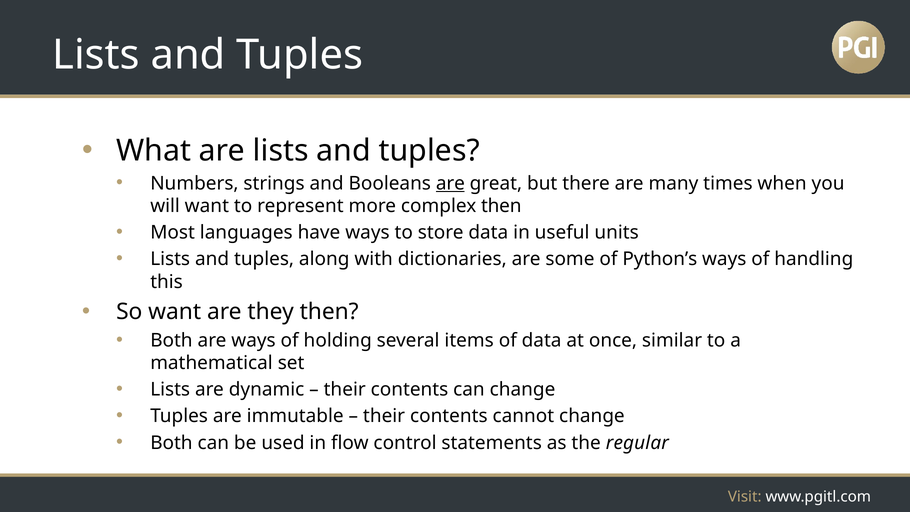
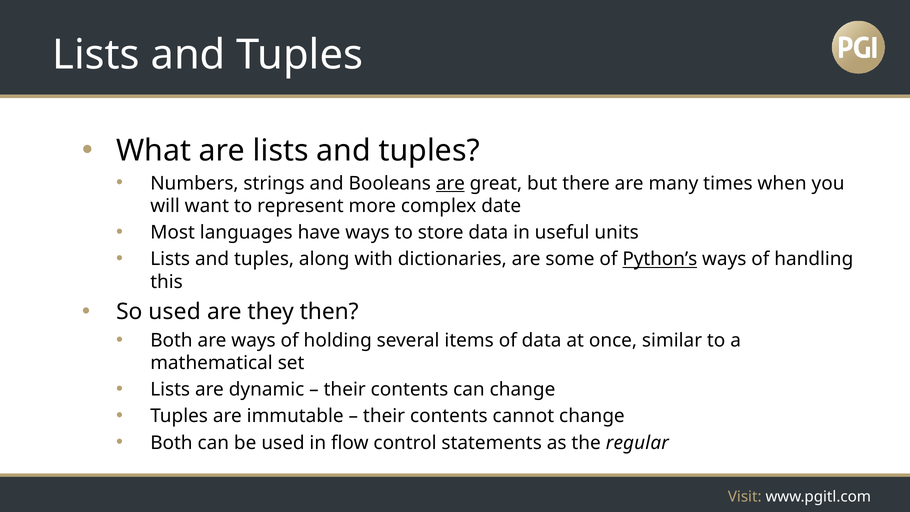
complex then: then -> date (501, 206)
Python’s underline: none -> present (660, 259)
So want: want -> used (175, 312)
